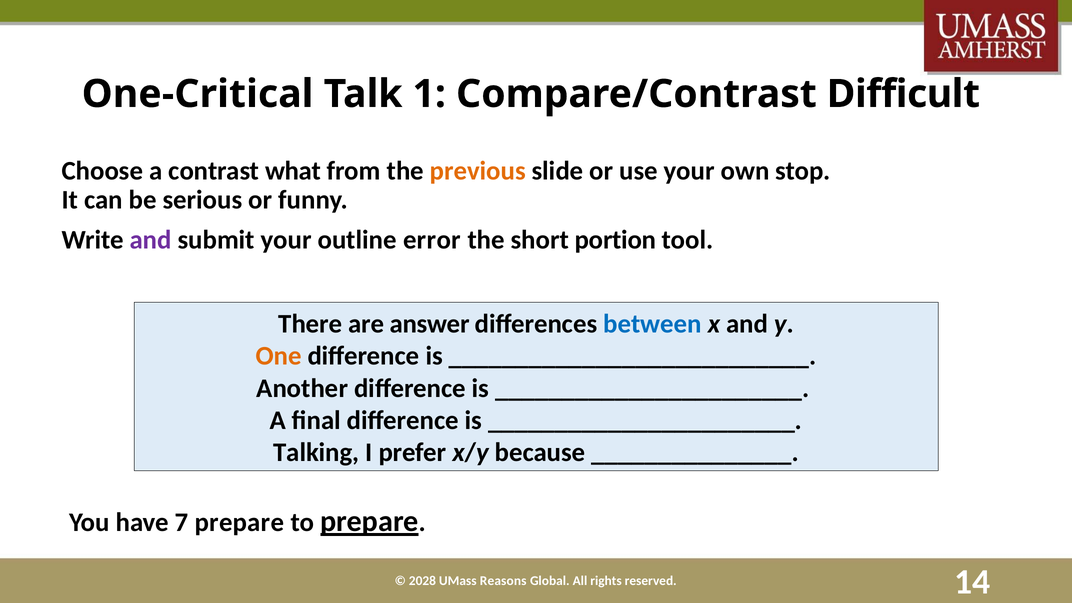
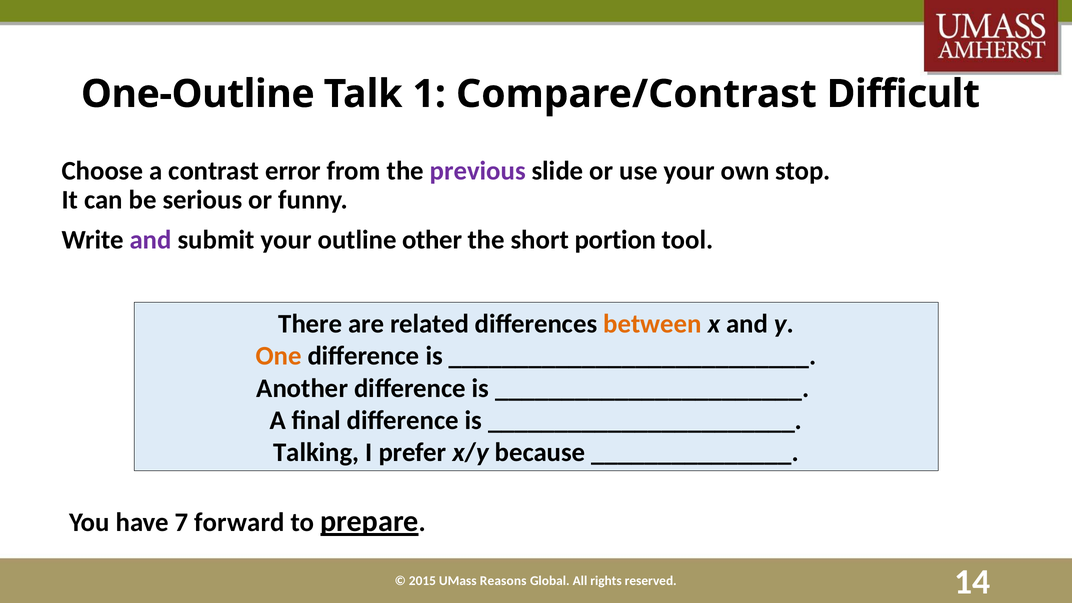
One-Critical: One-Critical -> One-Outline (198, 94)
what: what -> error (293, 171)
previous colour: orange -> purple (478, 171)
error: error -> other (432, 240)
answer: answer -> related (430, 324)
between colour: blue -> orange (652, 324)
7 prepare: prepare -> forward (239, 523)
2028: 2028 -> 2015 (422, 581)
